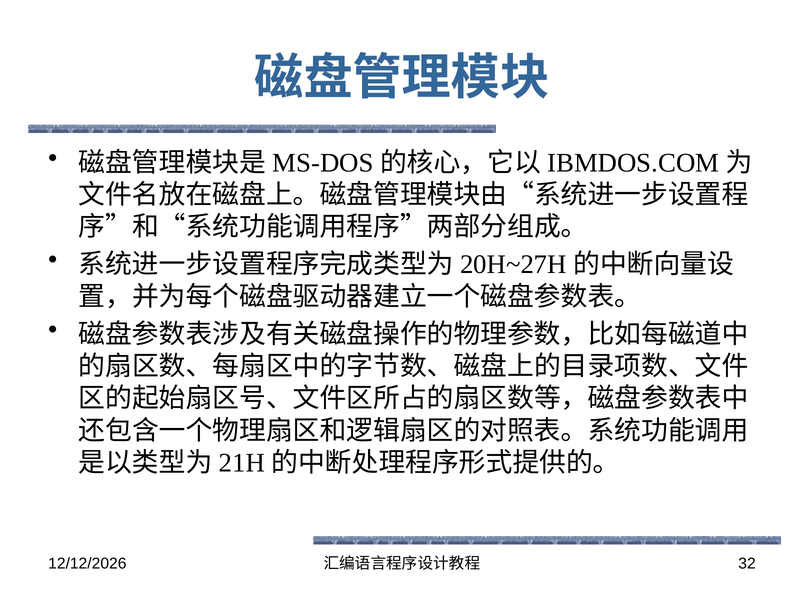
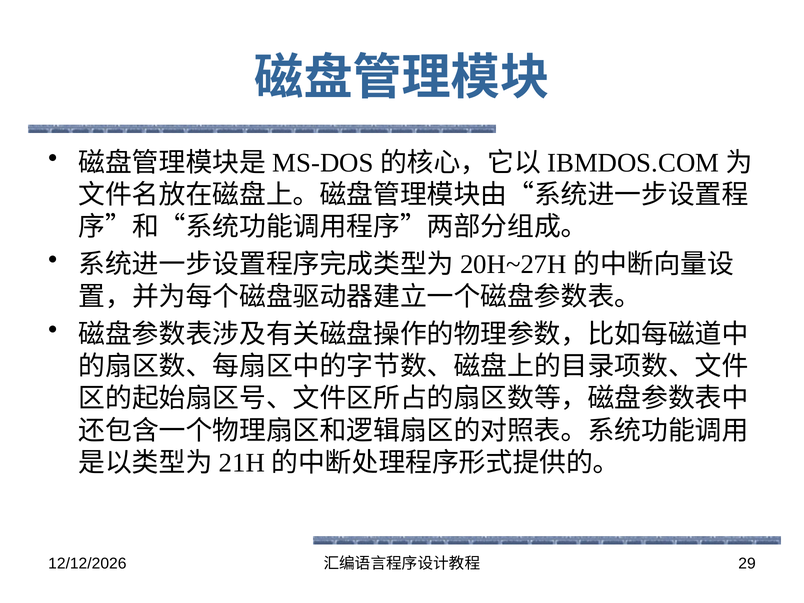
32: 32 -> 29 (747, 564)
